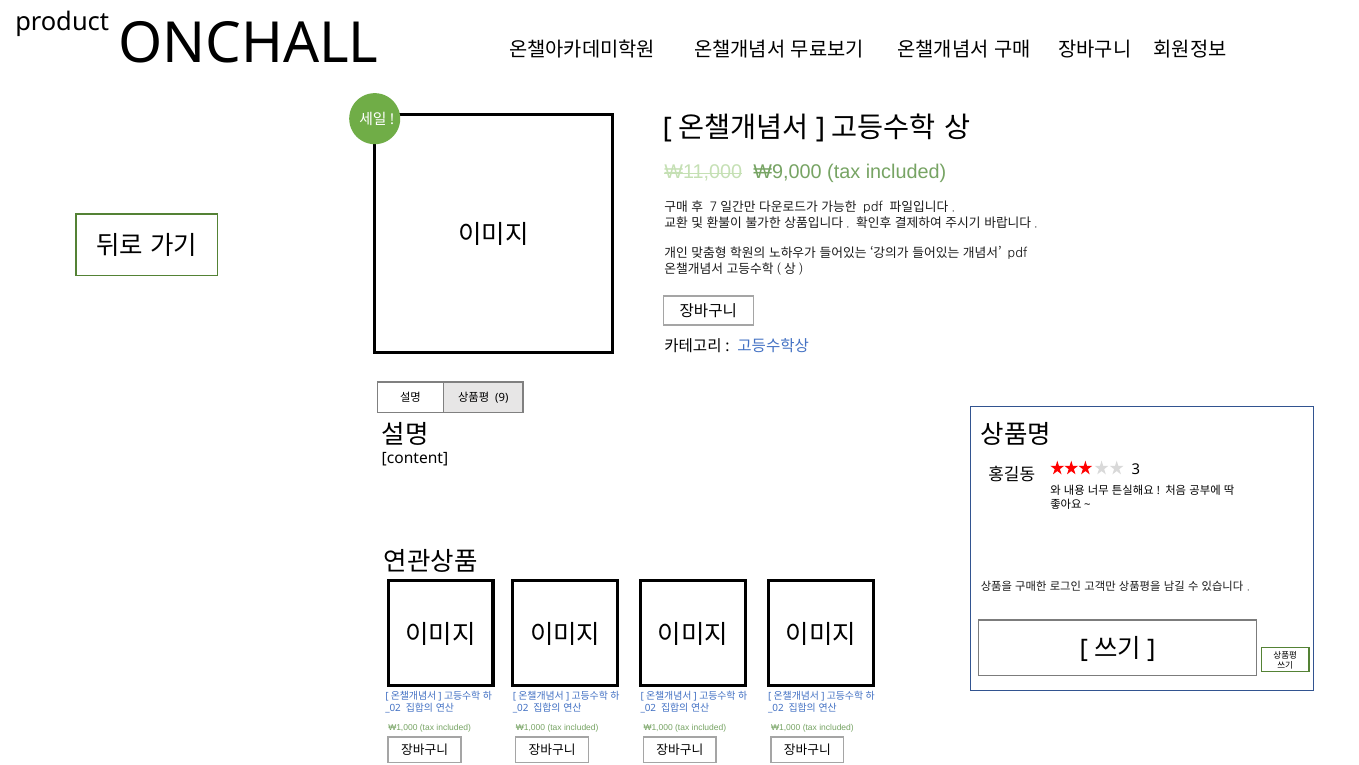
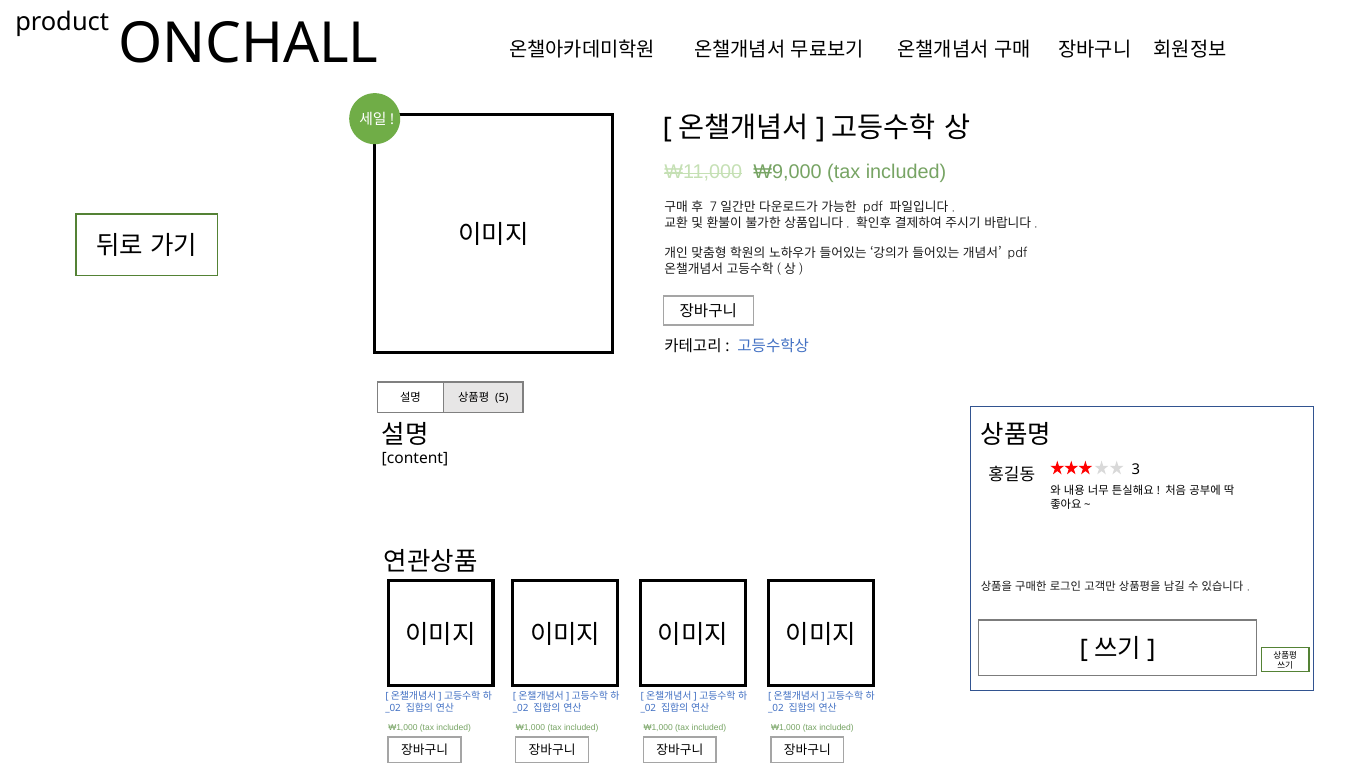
9: 9 -> 5 (502, 398)
